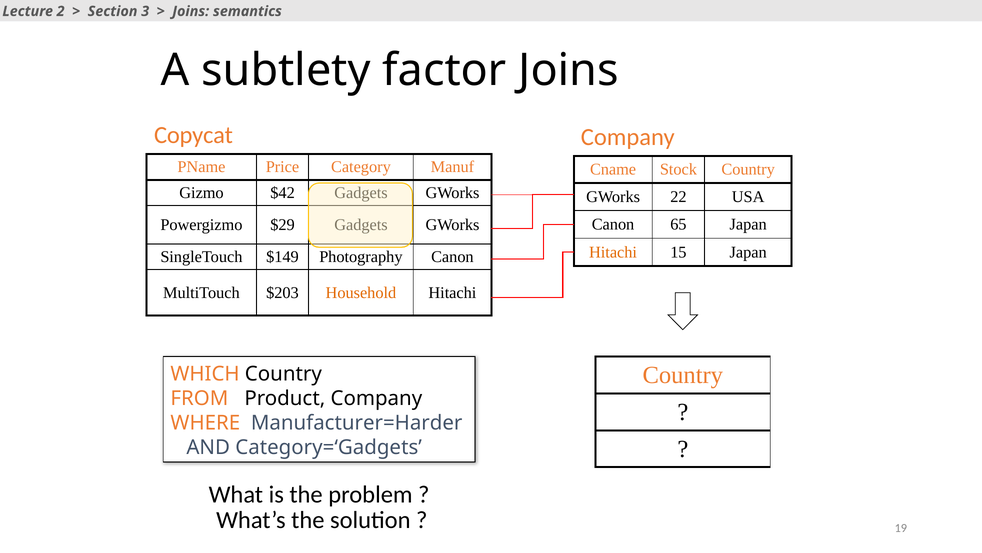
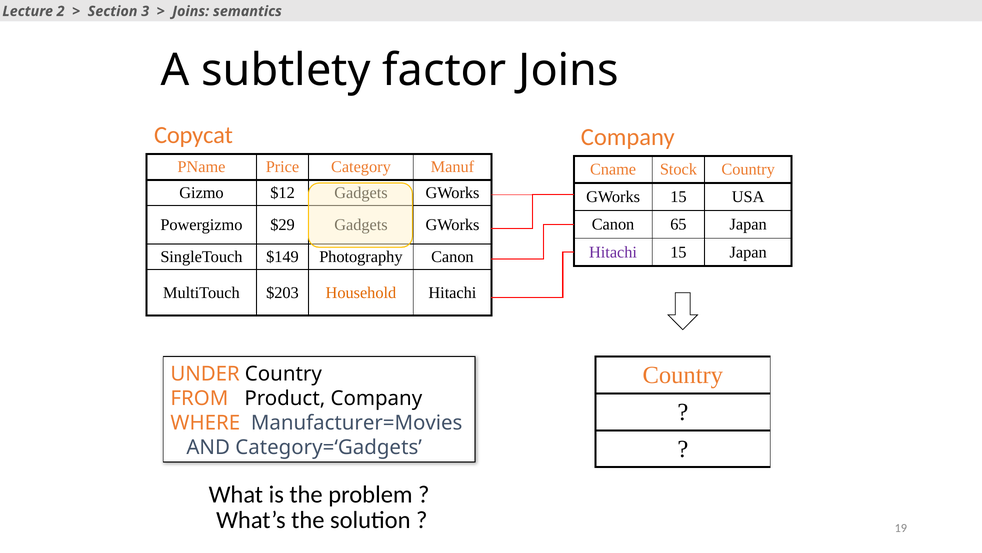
$42: $42 -> $12 (283, 192)
GWorks 22: 22 -> 15 (678, 197)
Hitachi colour: orange -> purple (613, 252)
WHICH: WHICH -> UNDER (205, 373)
Manufacturer=Harder: Manufacturer=Harder -> Manufacturer=Movies (357, 423)
